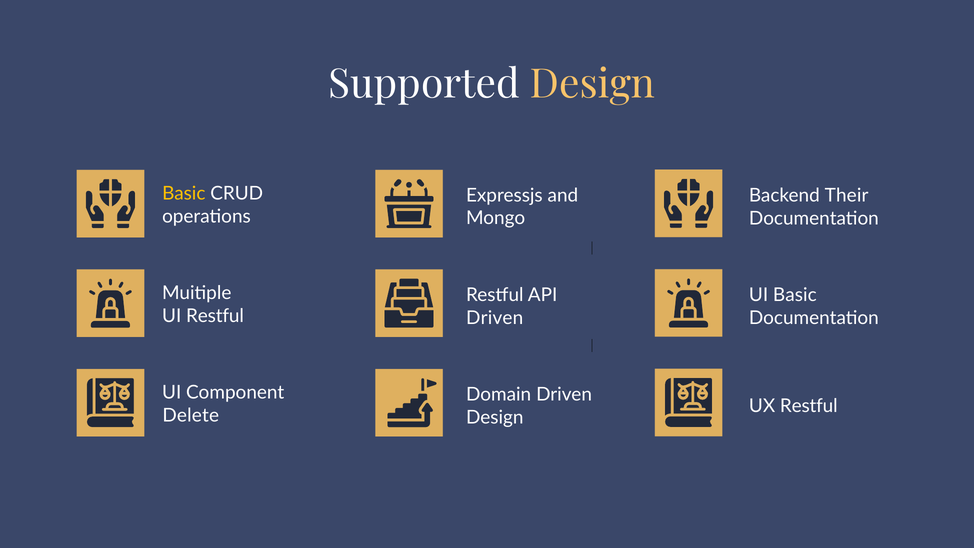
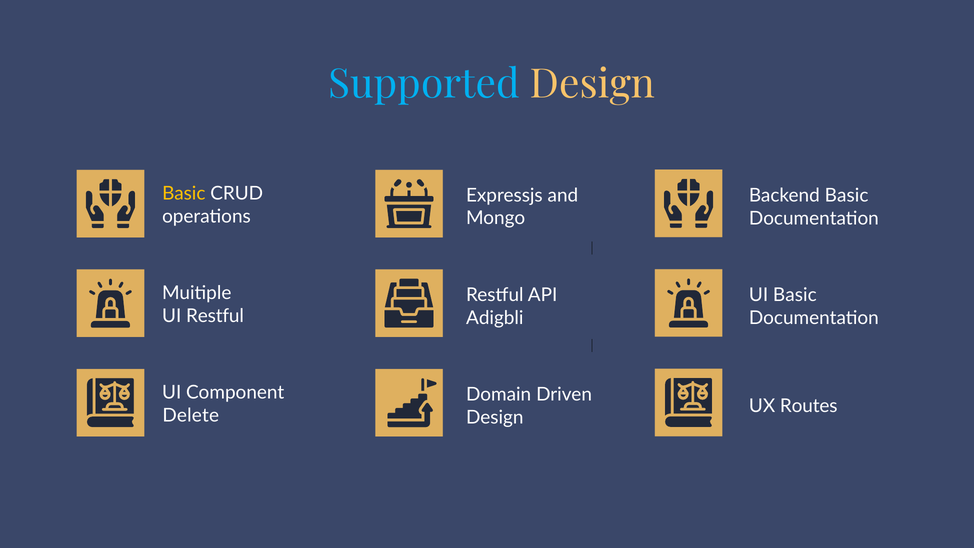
Supported colour: white -> light blue (424, 84)
Backend Their: Their -> Basic (847, 196)
Driven: Driven -> Adigbli (495, 318)
UX Restful: Restful -> Routes (809, 406)
